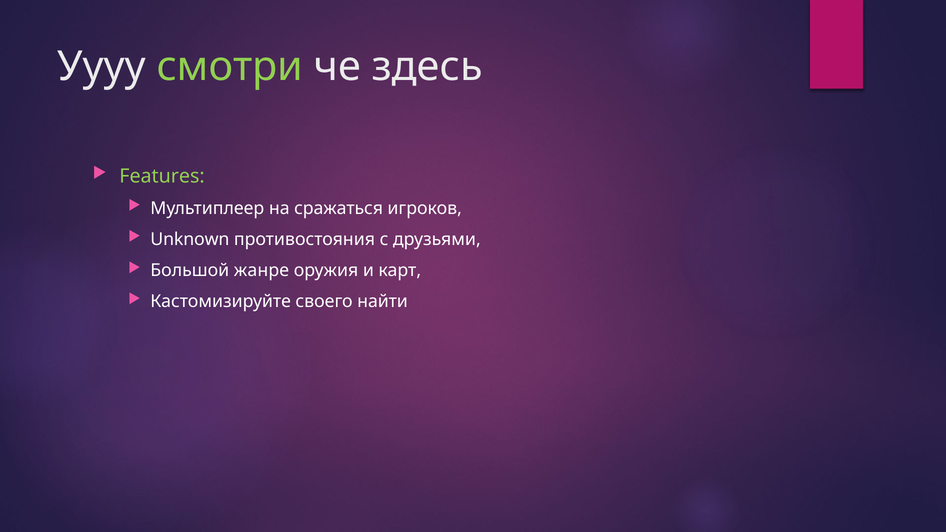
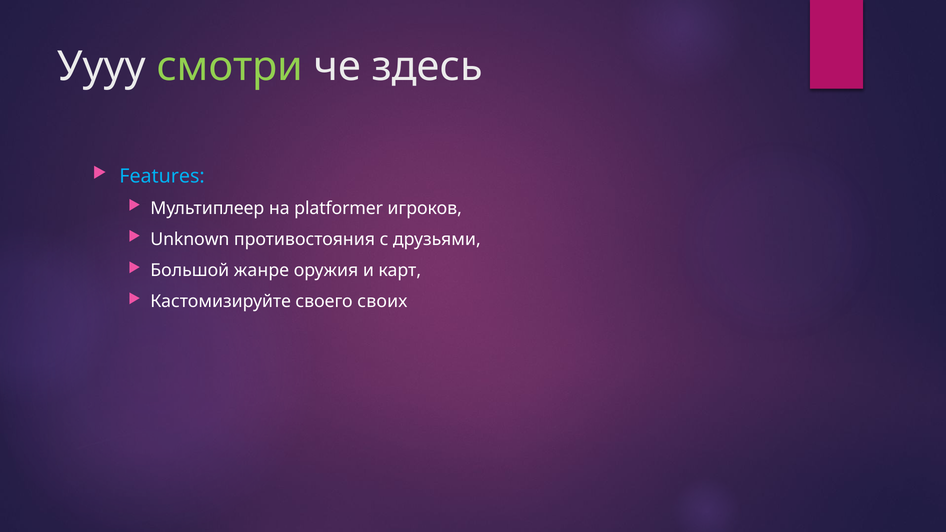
Features colour: light green -> light blue (162, 176)
сражаться: сражаться -> platformer (339, 208)
найти: найти -> своих (382, 302)
